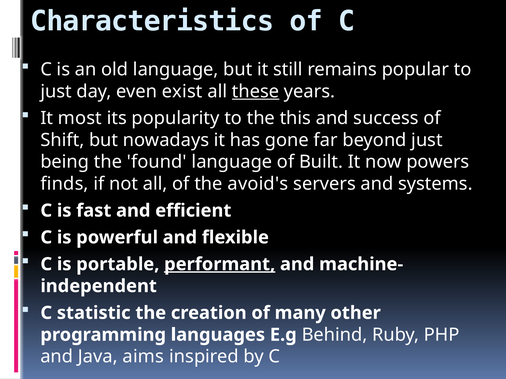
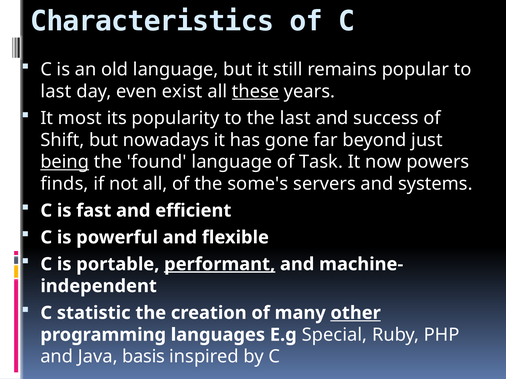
just: just -> last (56, 91)
the this: this -> last (295, 118)
being underline: none -> present (65, 162)
Built: Built -> Task (321, 162)
avoid's: avoid's -> some's (258, 184)
other underline: none -> present (356, 313)
Behind: Behind -> Special (334, 335)
aims: aims -> basis (144, 357)
